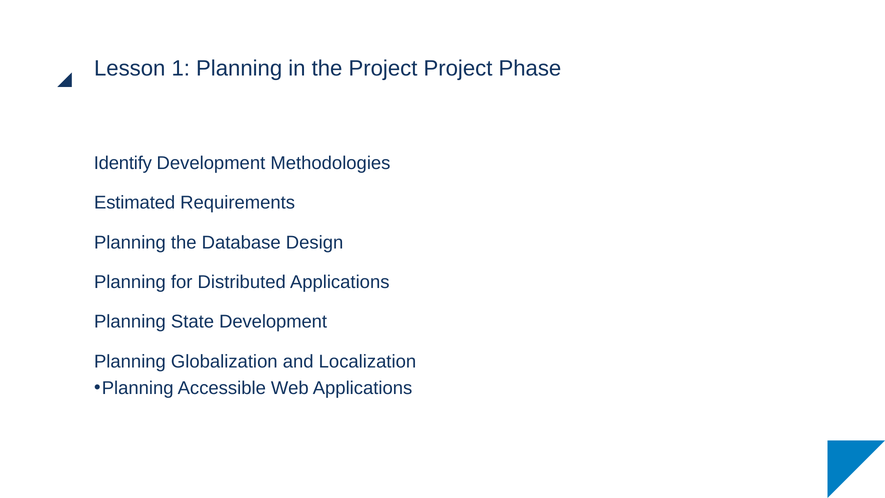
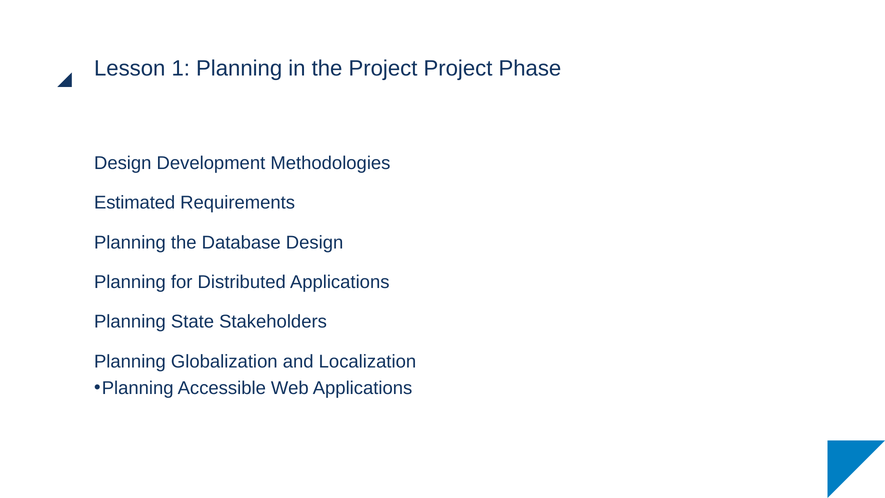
Identify: Identify -> Design (123, 163)
State Development: Development -> Stakeholders (273, 322)
